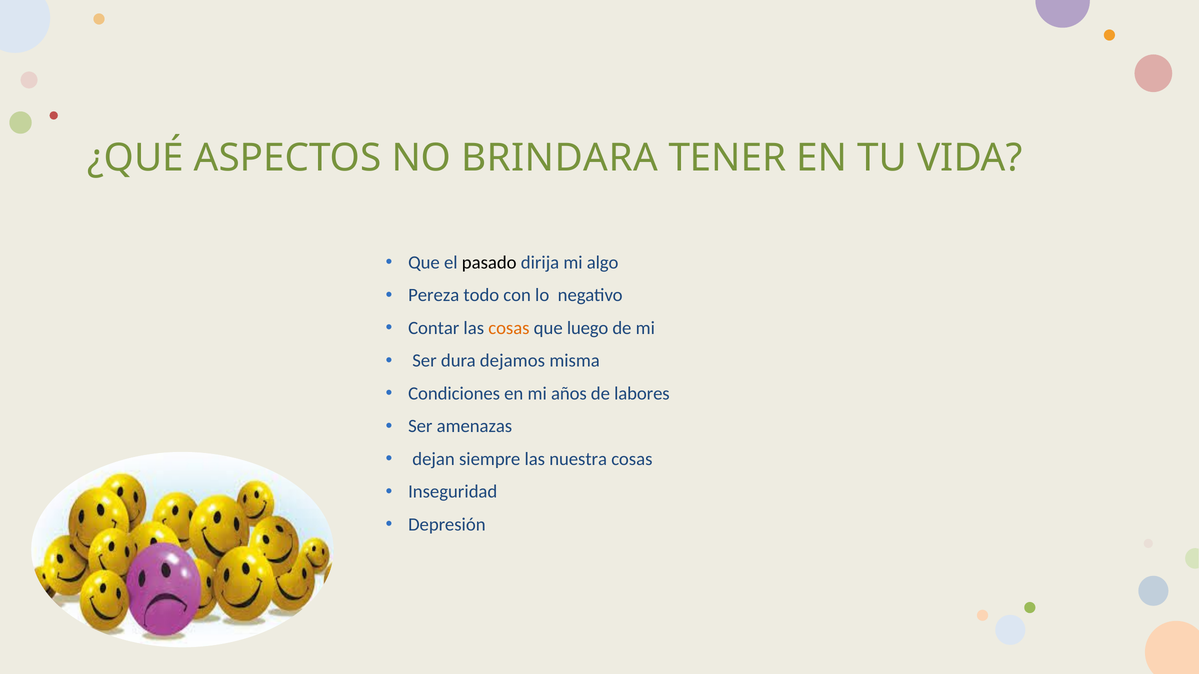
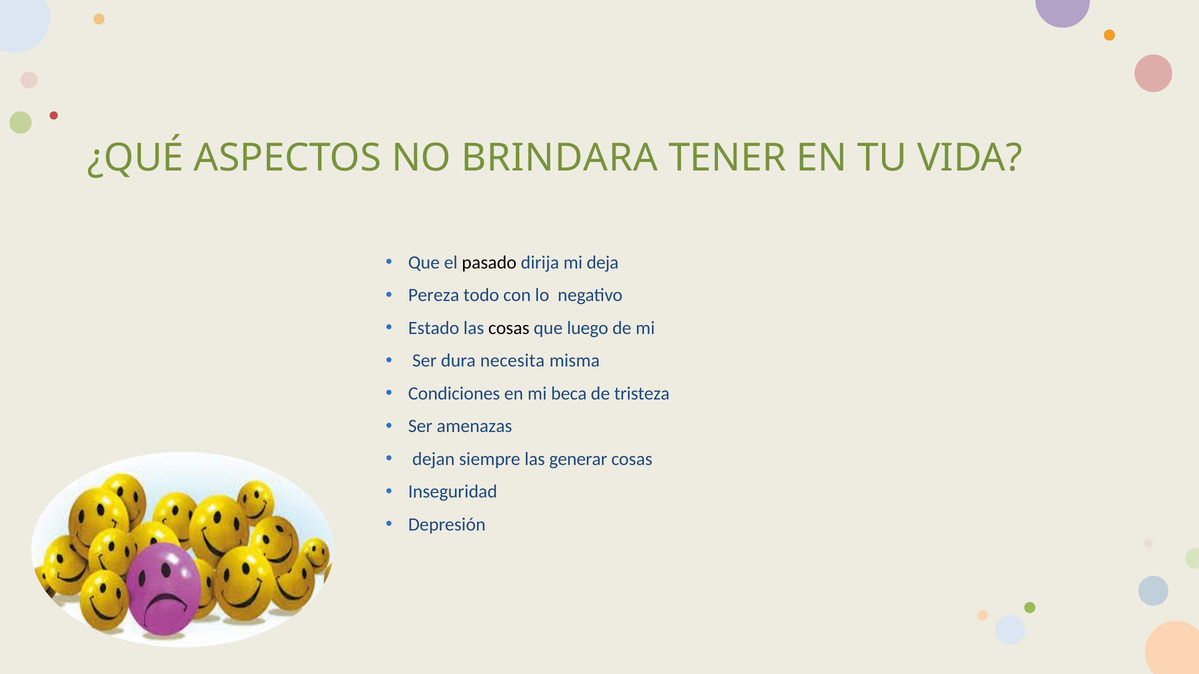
algo: algo -> deja (603, 263)
Contar: Contar -> Estado (434, 328)
cosas colour: orange -> black (509, 328)
dejamos: dejamos -> necesita (512, 361)
años: años -> beca (569, 394)
labores: labores -> tristeza (642, 394)
nuestra: nuestra -> generar (578, 459)
